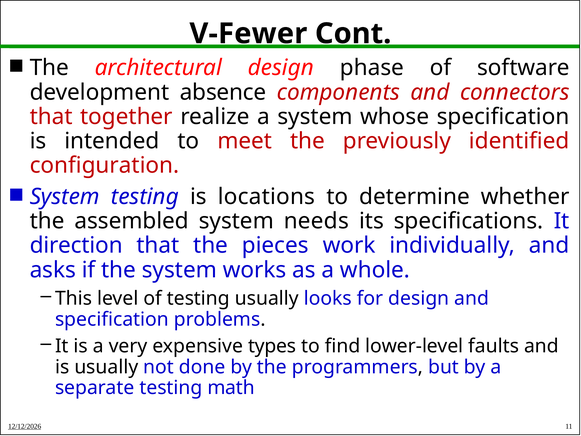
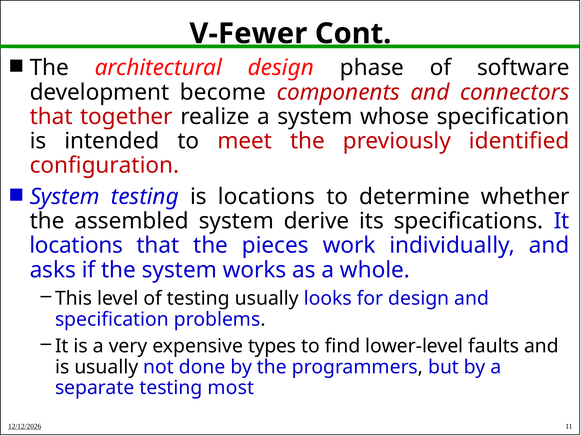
absence: absence -> become (223, 92)
needs: needs -> derive (316, 221)
direction: direction -> locations (76, 245)
math: math -> most (231, 388)
